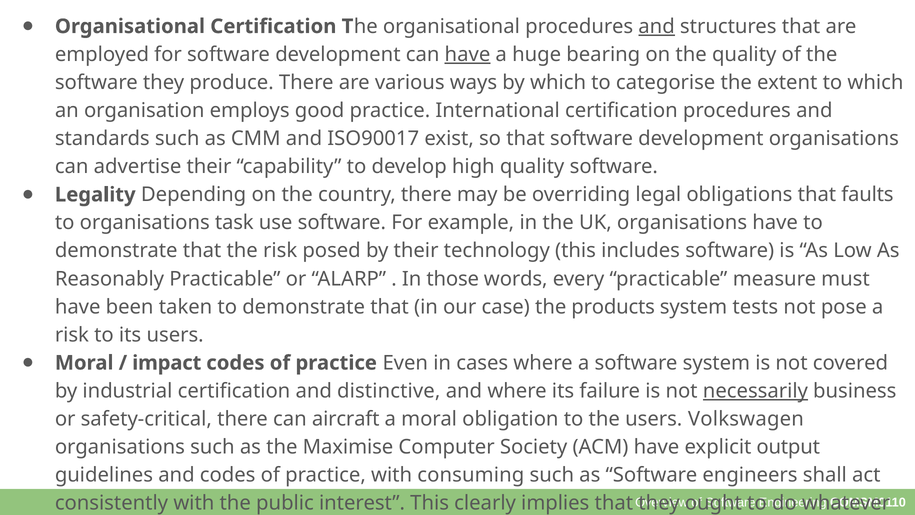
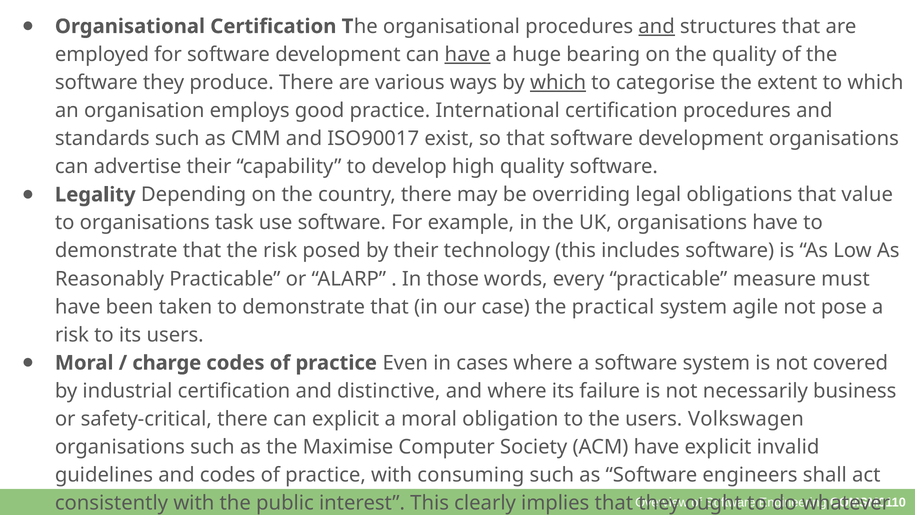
which underline: none -> present (558, 82)
faults: faults -> value (867, 195)
products: products -> practical (613, 307)
tests: tests -> agile (755, 307)
impact: impact -> charge (167, 363)
necessarily underline: present -> none (755, 391)
can aircraft: aircraft -> explicit (346, 419)
output: output -> invalid (788, 447)
